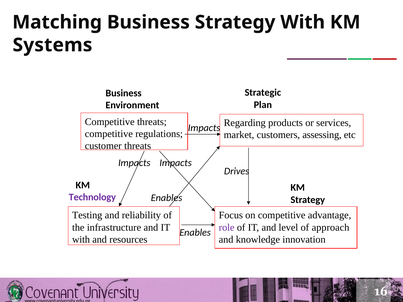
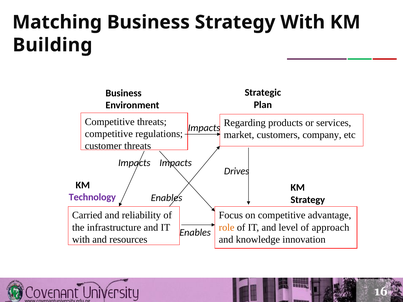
Systems: Systems -> Building (52, 45)
assessing: assessing -> company (322, 135)
Testing: Testing -> Carried (87, 215)
role colour: purple -> orange (227, 228)
